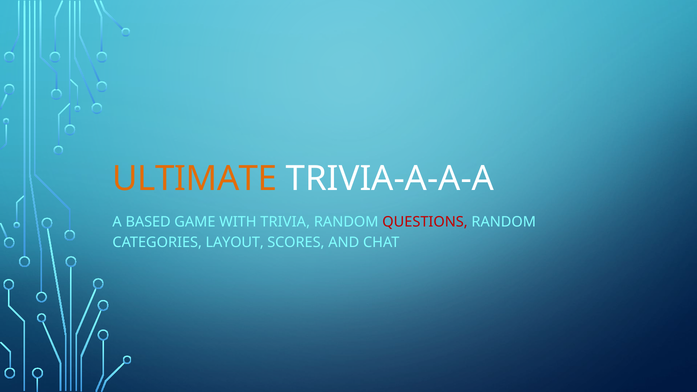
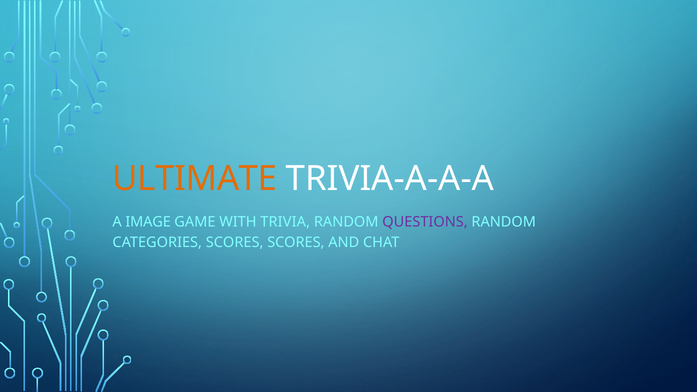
BASED: BASED -> IMAGE (148, 222)
QUESTIONS colour: red -> purple (425, 222)
CATEGORIES LAYOUT: LAYOUT -> SCORES (235, 243)
